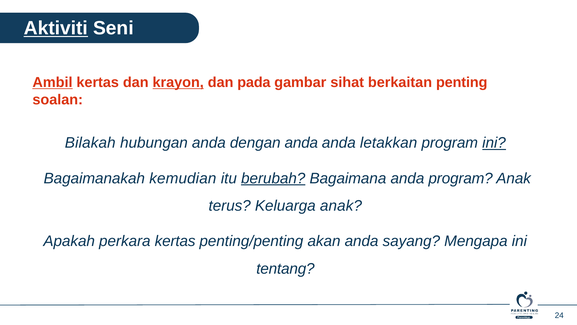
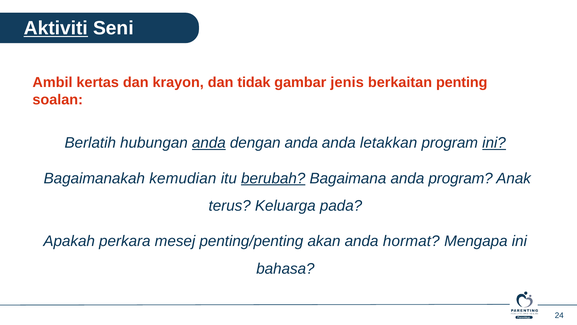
Ambil underline: present -> none (52, 82)
krayon underline: present -> none (178, 82)
pada: pada -> tidak (254, 82)
sihat: sihat -> jenis (347, 82)
Bilakah: Bilakah -> Berlatih (90, 143)
anda underline: none -> present (209, 143)
Keluarga anak: anak -> pada (341, 206)
perkara kertas: kertas -> mesej (175, 241)
sayang: sayang -> hormat (411, 241)
tentang: tentang -> bahasa (285, 268)
